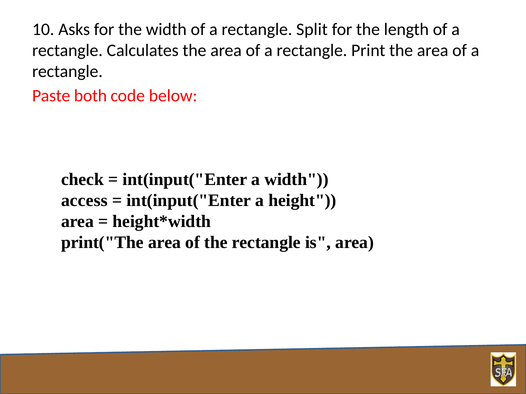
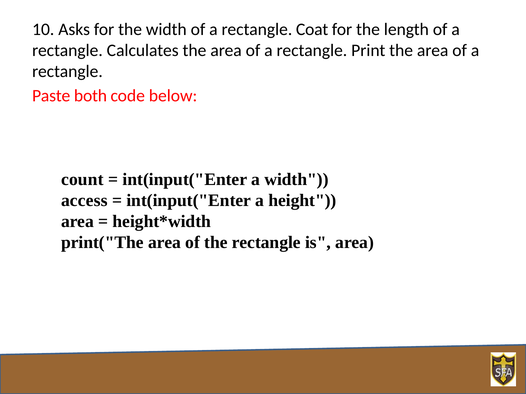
Split: Split -> Coat (312, 29)
check: check -> count (82, 180)
